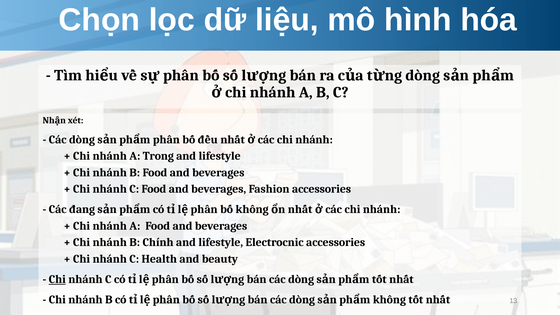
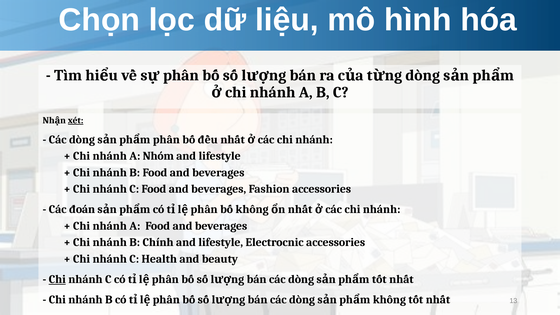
xét underline: none -> present (76, 120)
Trong: Trong -> Nhóm (158, 156)
đang: đang -> đoán (82, 209)
